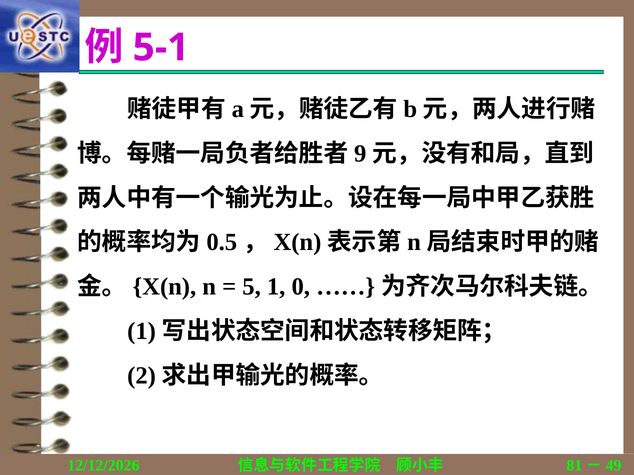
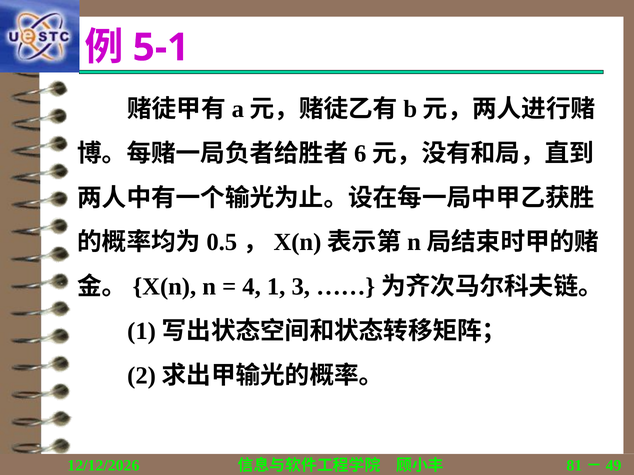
9: 9 -> 6 (360, 154)
5: 5 -> 4 (252, 287)
0: 0 -> 3 (301, 287)
